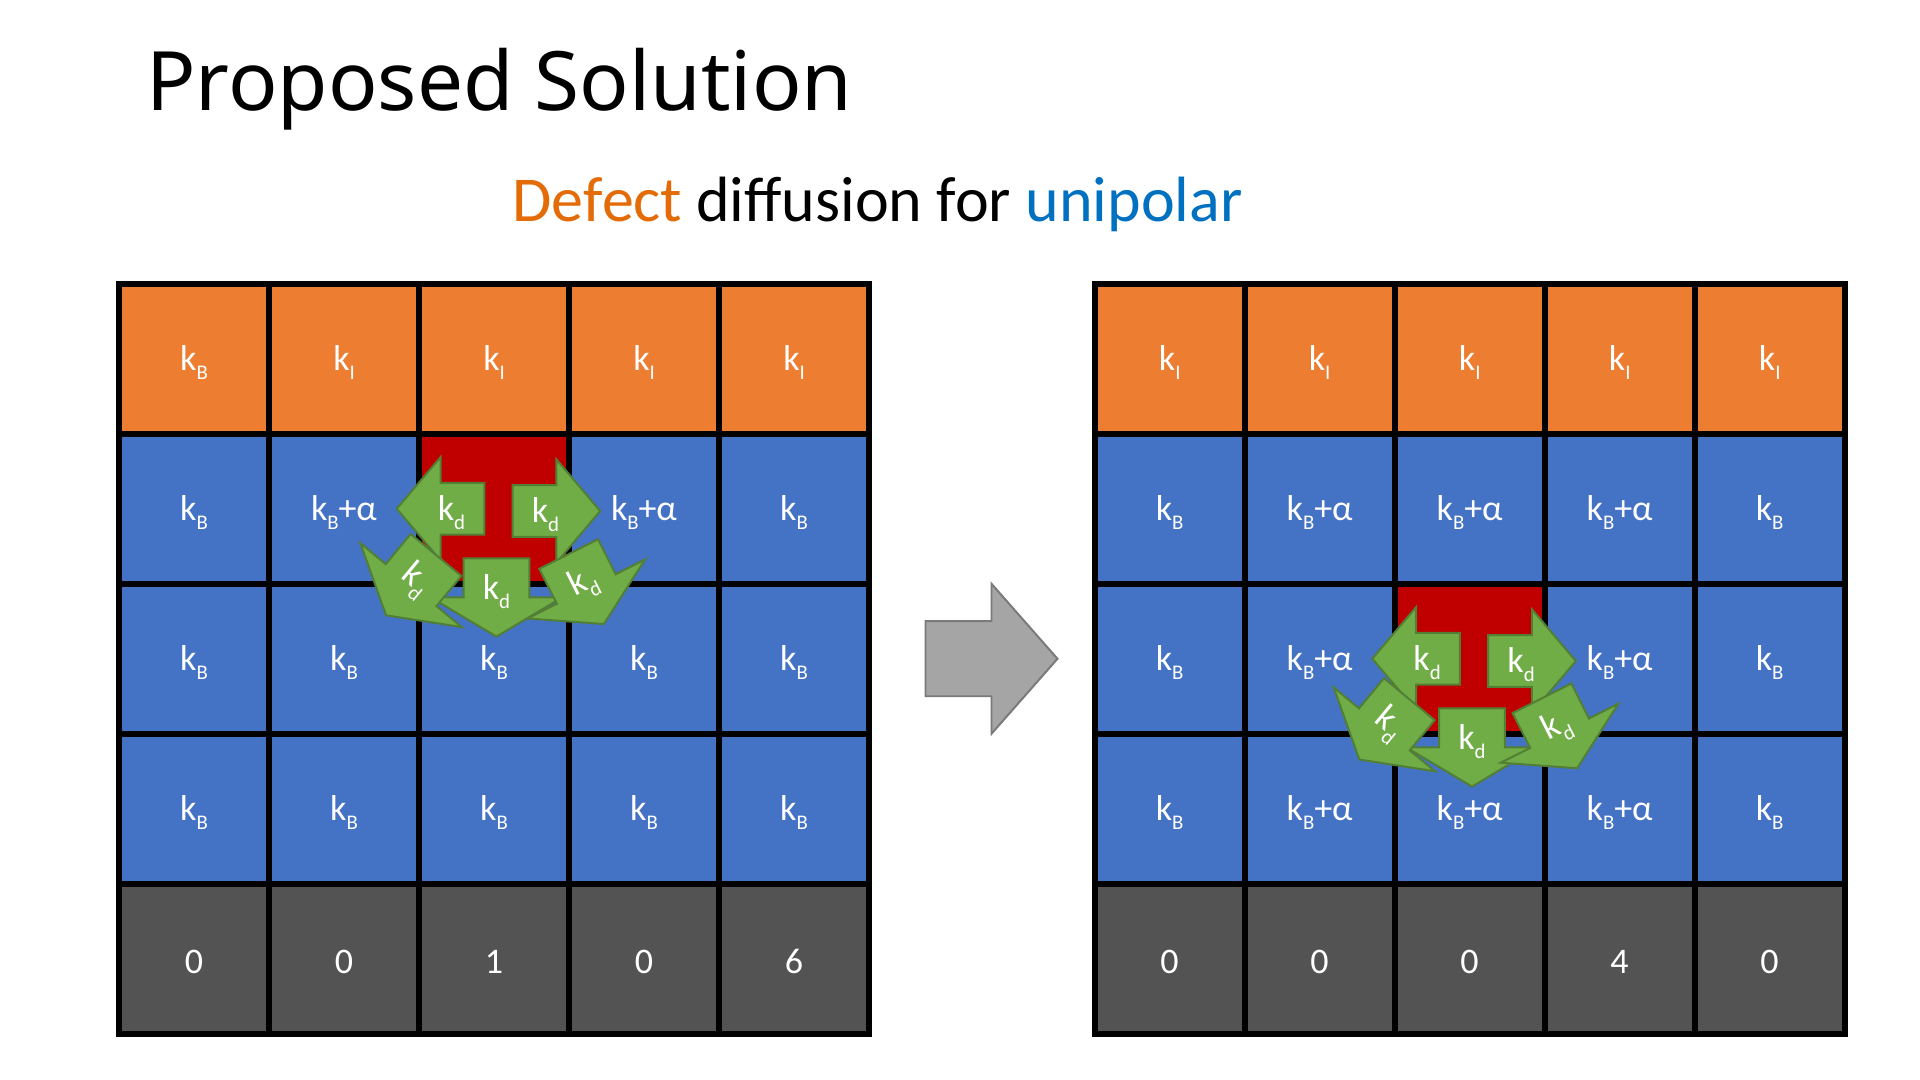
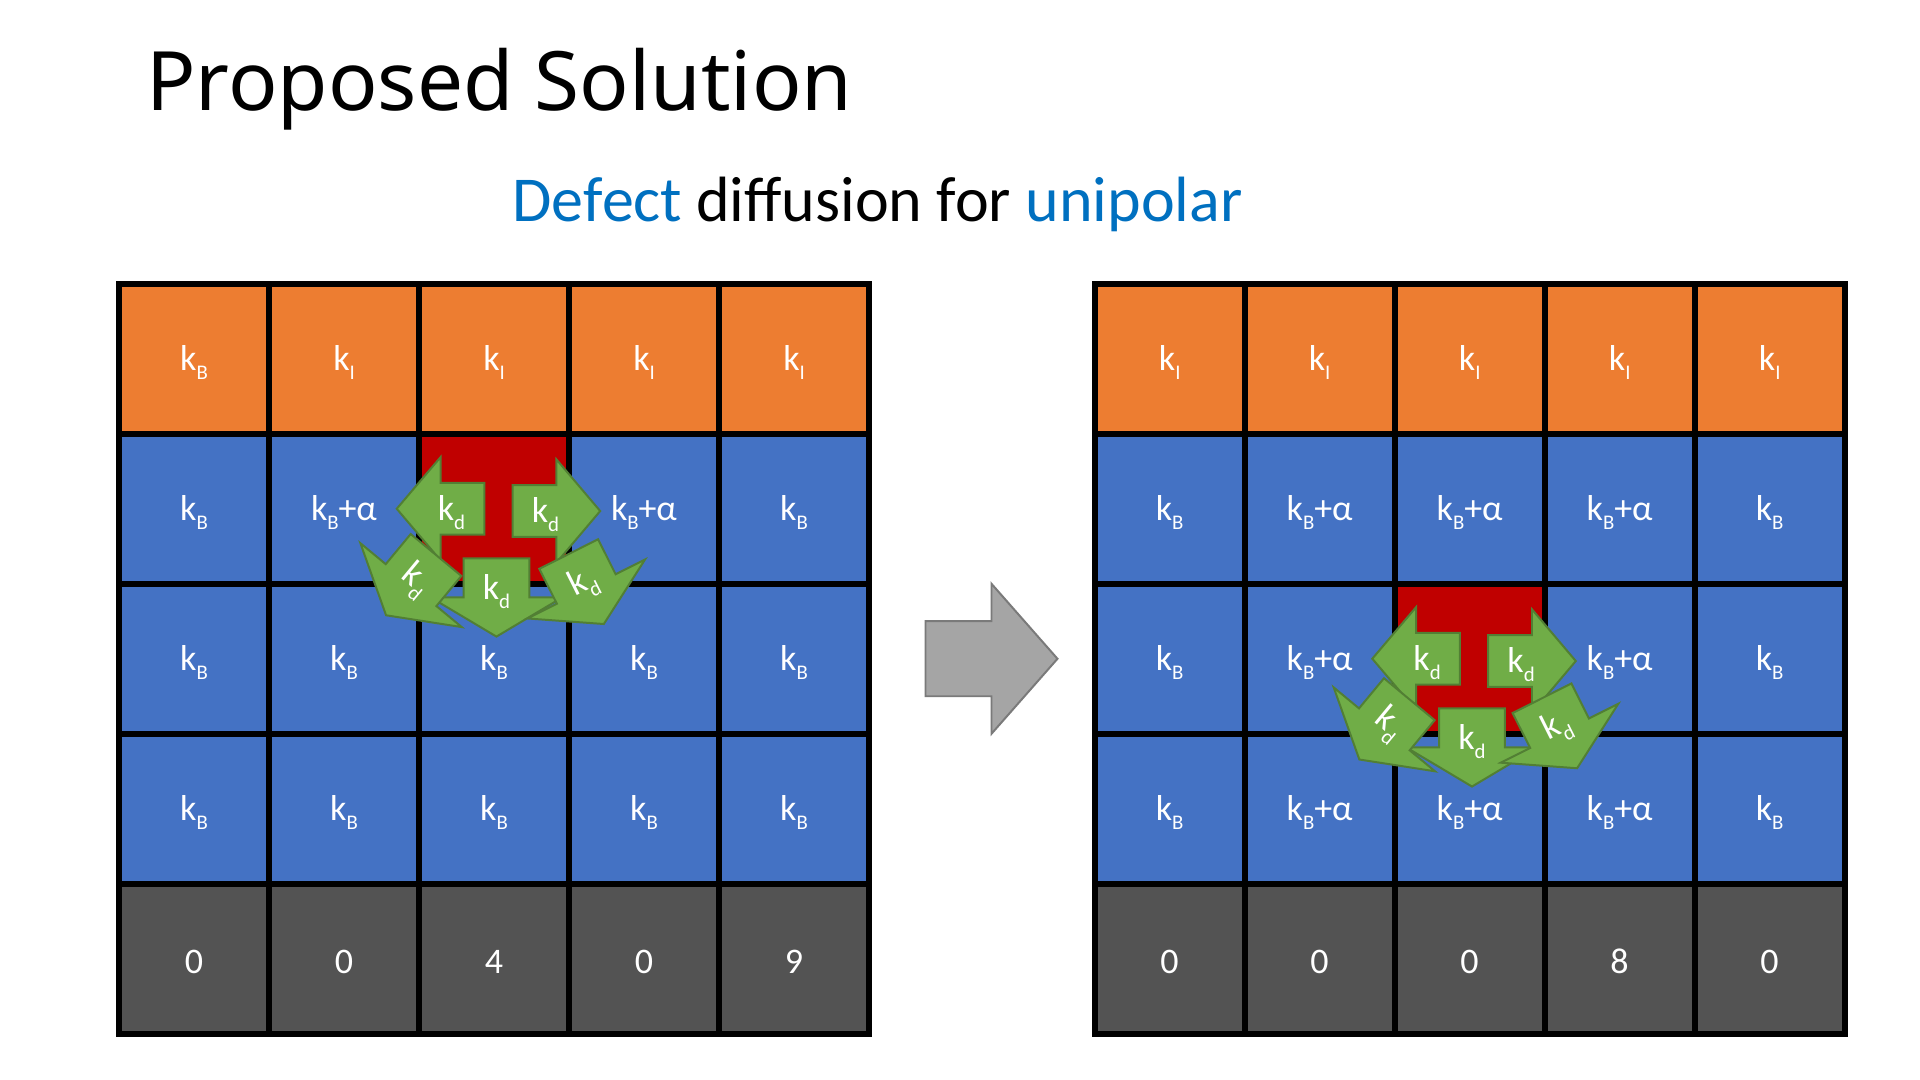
Defect colour: orange -> blue (597, 200)
1: 1 -> 4 (494, 961)
6: 6 -> 9 (794, 961)
4: 4 -> 8 (1620, 961)
